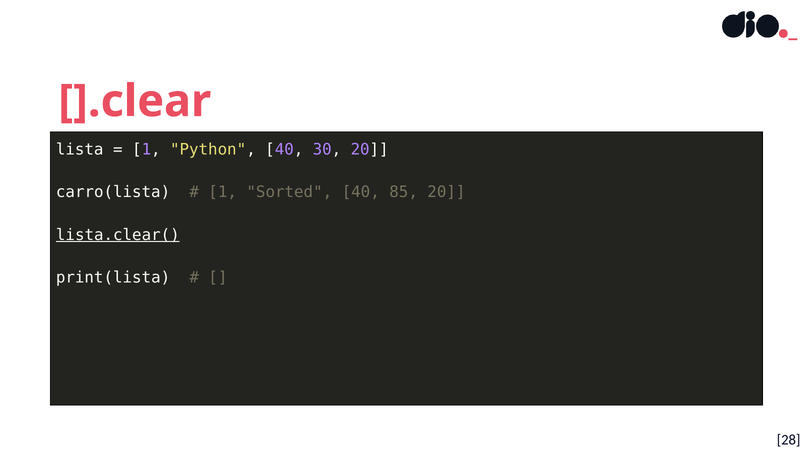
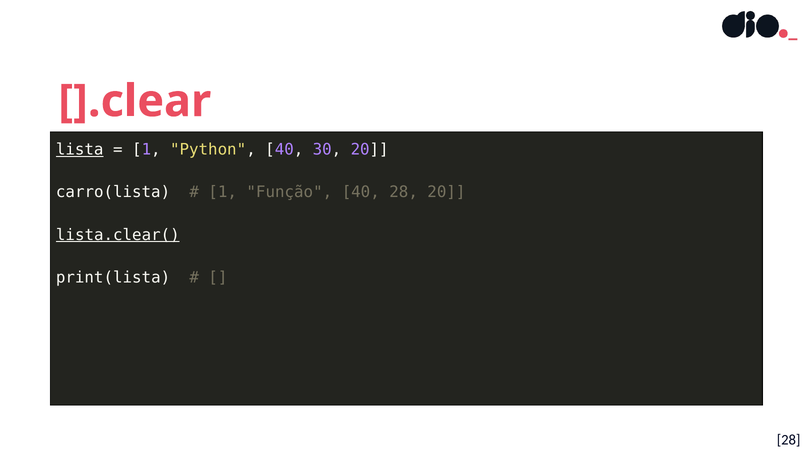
lista underline: none -> present (80, 149)
Sorted: Sorted -> Função (289, 192)
40 85: 85 -> 28 (404, 192)
